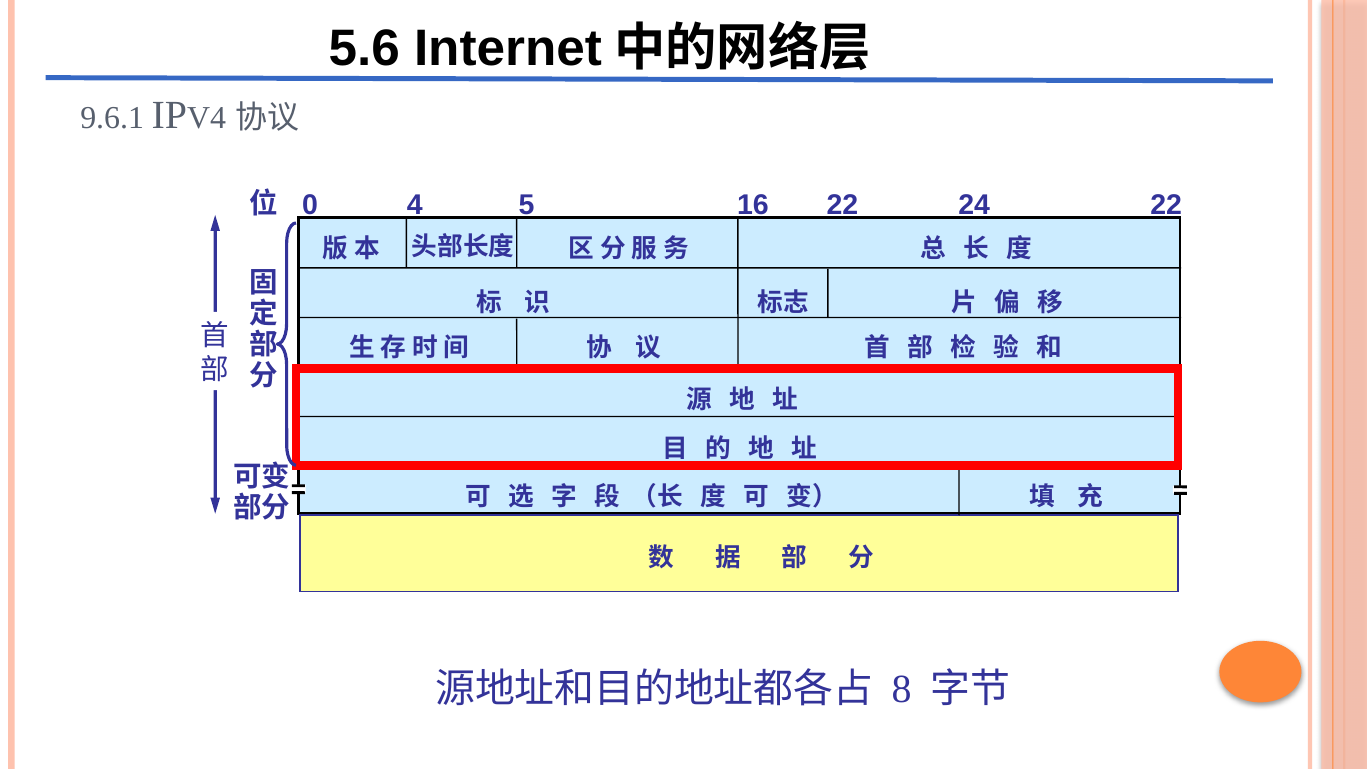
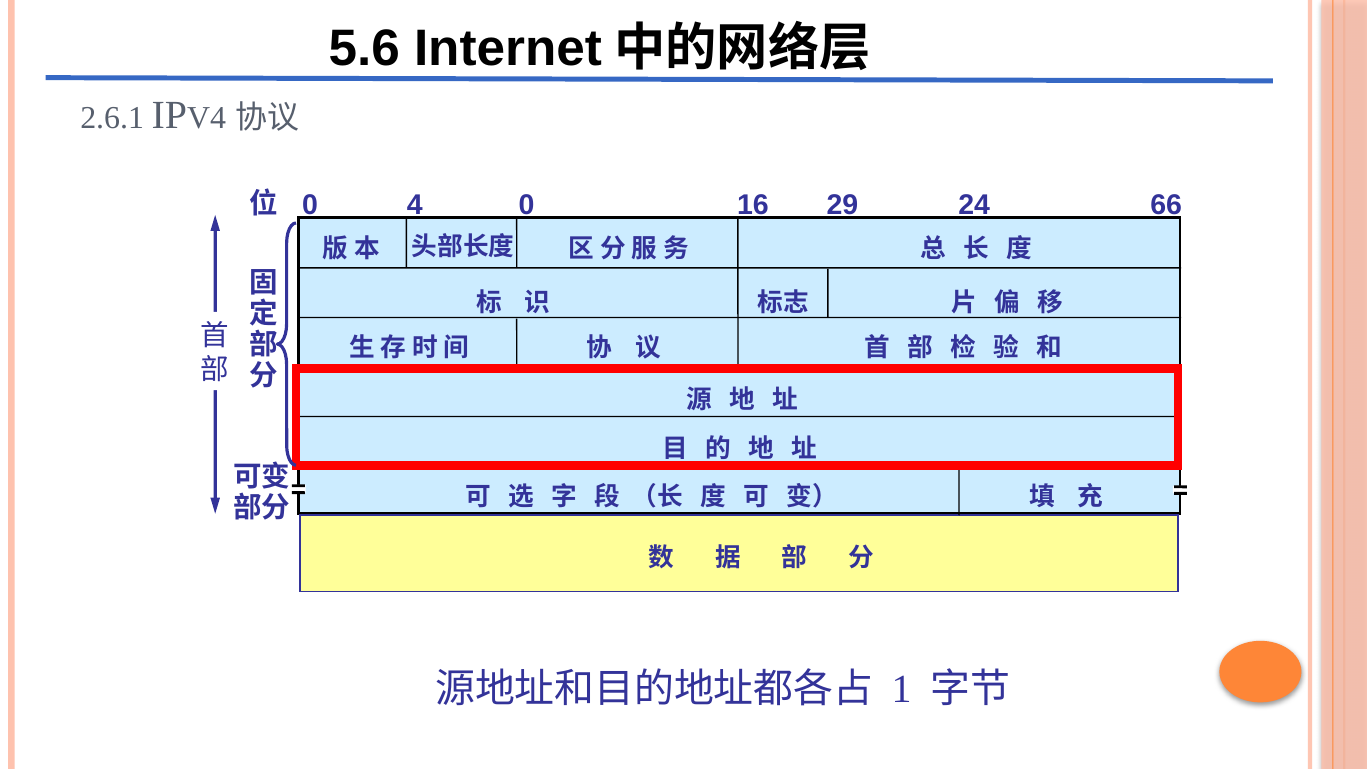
9.6.1: 9.6.1 -> 2.6.1 (112, 118)
4 5: 5 -> 0 (526, 206)
16 22: 22 -> 29 (842, 206)
24 22: 22 -> 66 (1166, 206)
8: 8 -> 1 (902, 689)
